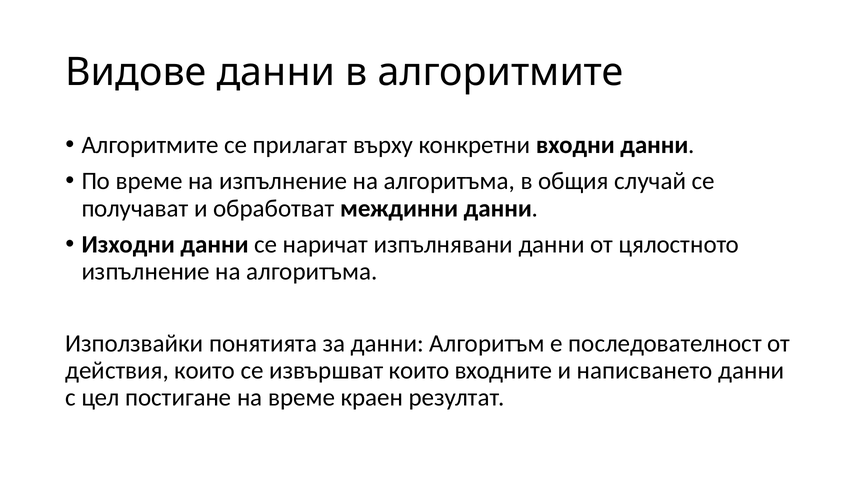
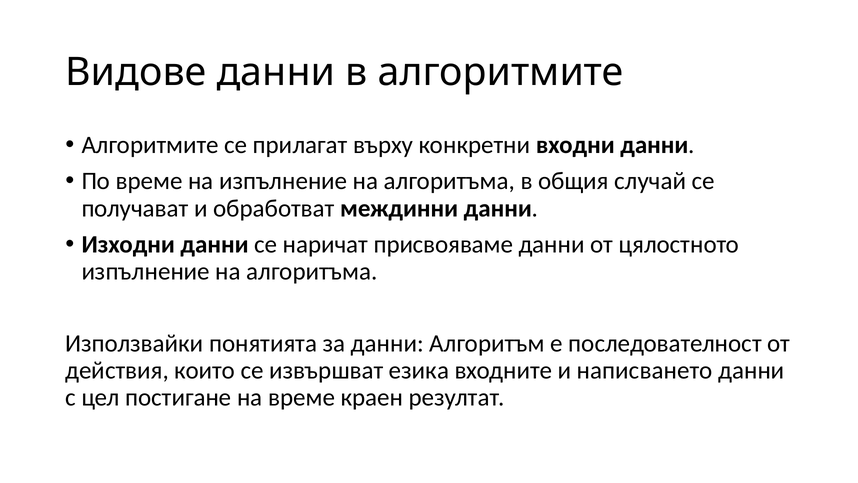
изпълнявани: изпълнявани -> присвояваме (443, 244)
извършват които: които -> езика (419, 370)
